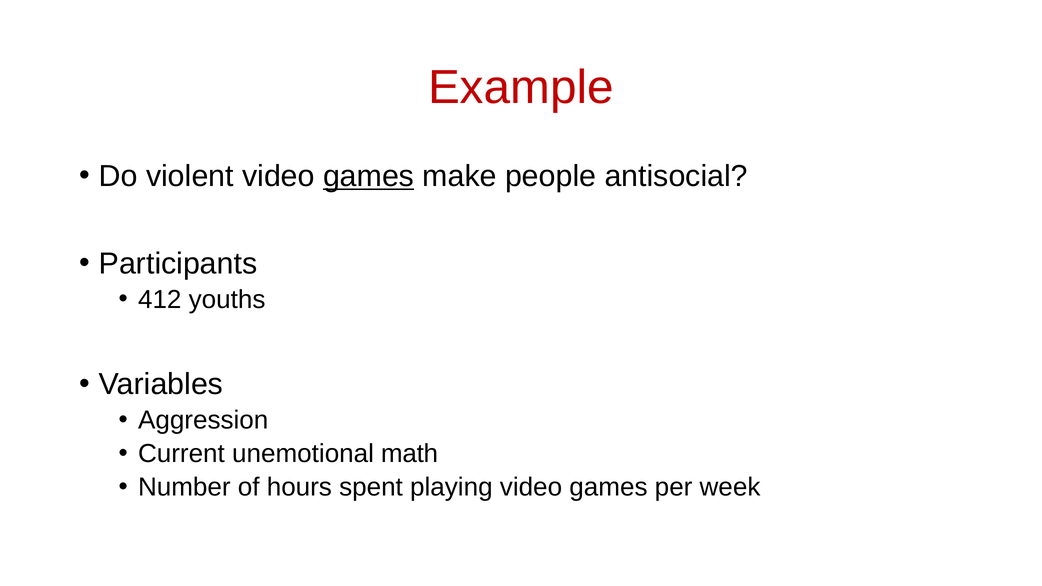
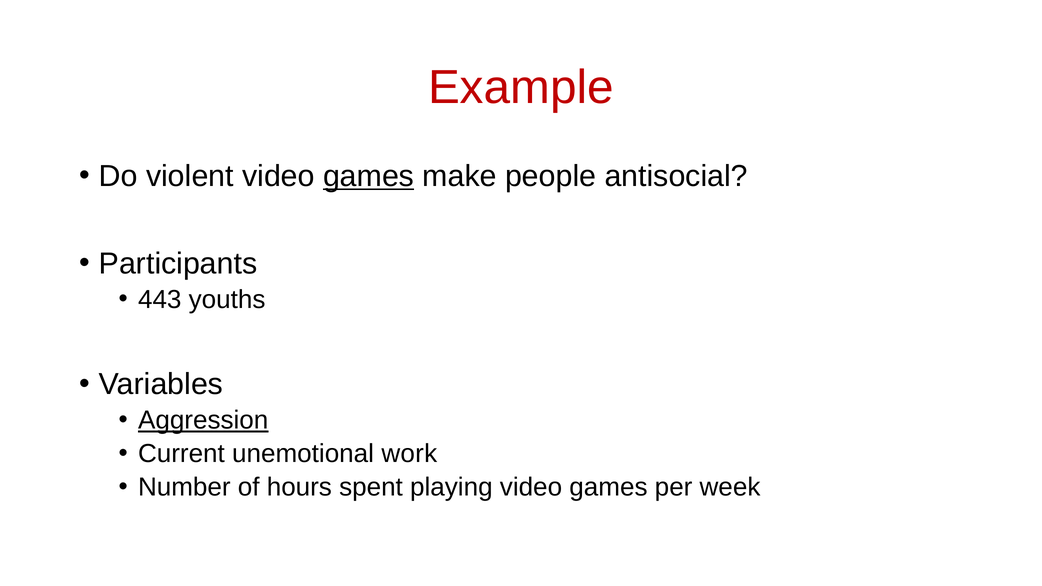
412: 412 -> 443 (160, 299)
Aggression underline: none -> present (203, 420)
math: math -> work (409, 454)
